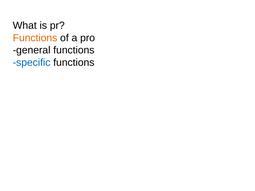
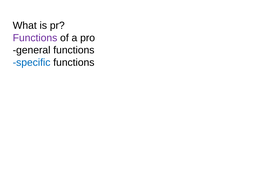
Functions colour: orange -> purple (35, 38)
